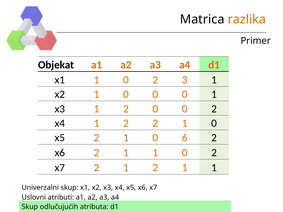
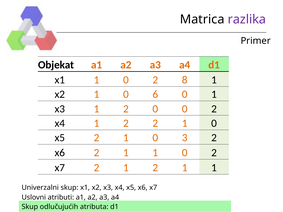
razlika colour: orange -> purple (247, 19)
3: 3 -> 8 (185, 80)
1 0 0: 0 -> 6 (155, 94)
6: 6 -> 3 (185, 138)
